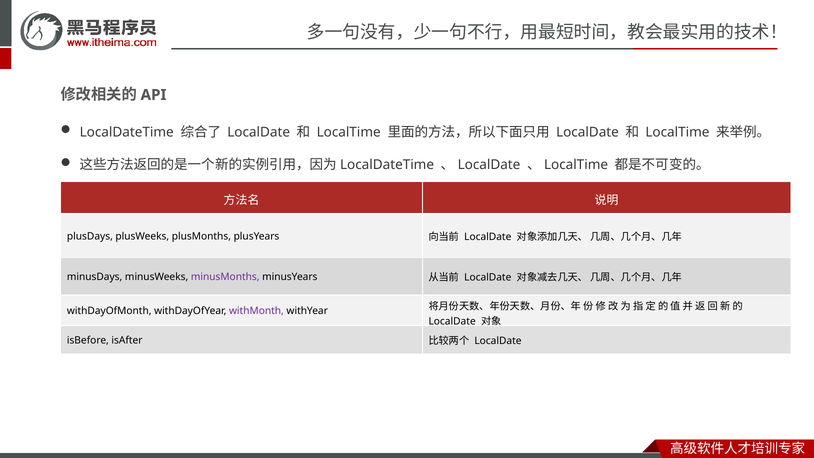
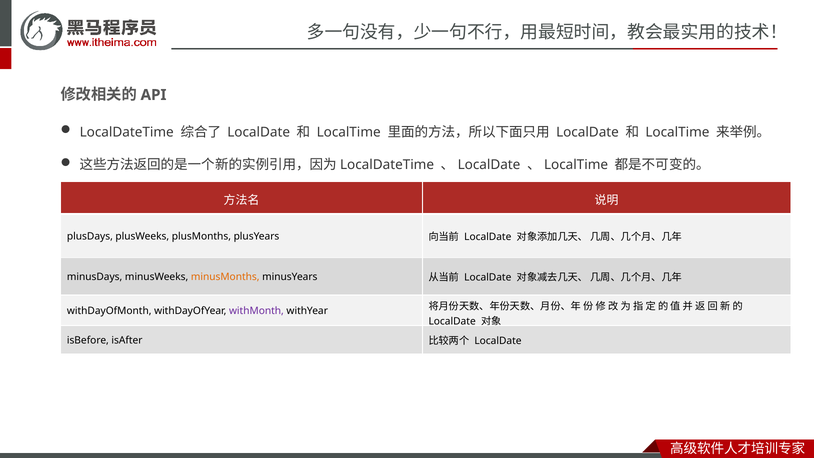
minusMonths colour: purple -> orange (225, 277)
